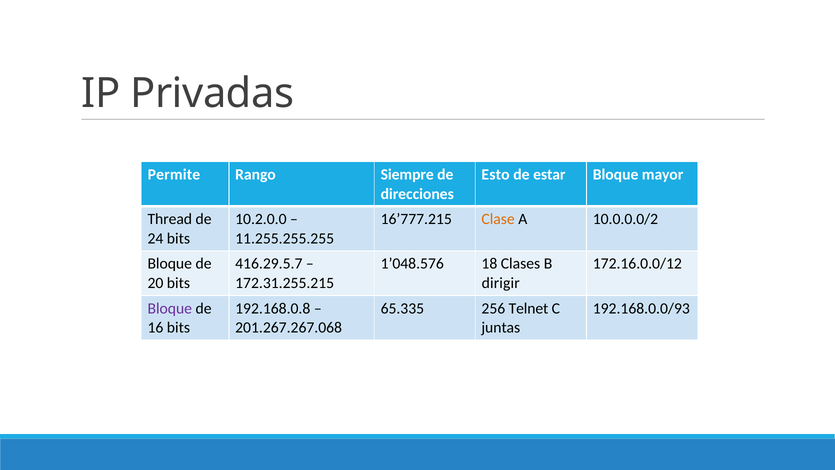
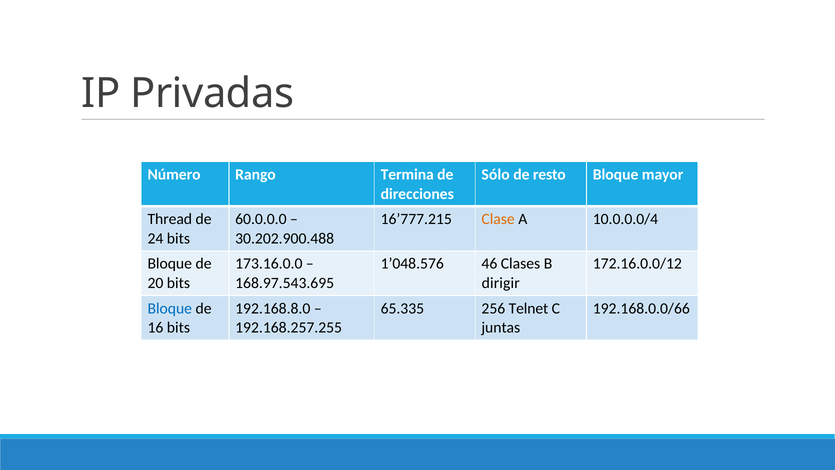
Permite: Permite -> Número (174, 175)
Siempre: Siempre -> Termina (407, 175)
Esto: Esto -> Sólo (496, 175)
estar: estar -> resto (549, 175)
10.2.0.0: 10.2.0.0 -> 60.0.0.0 (261, 219)
10.0.0.0/2: 10.0.0.0/2 -> 10.0.0.0/4 (625, 219)
11.255.255.255: 11.255.255.255 -> 30.202.900.488 (285, 238)
416.29.5.7: 416.29.5.7 -> 173.16.0.0 (269, 264)
18: 18 -> 46 (489, 264)
172.31.255.215: 172.31.255.215 -> 168.97.543.695 (285, 283)
Bloque colour: purple -> blue (170, 308)
192.168.0.8: 192.168.0.8 -> 192.168.8.0 (273, 308)
192.168.0.0/93: 192.168.0.0/93 -> 192.168.0.0/66 (641, 308)
201.267.267.068: 201.267.267.068 -> 192.168.257.255 (289, 327)
